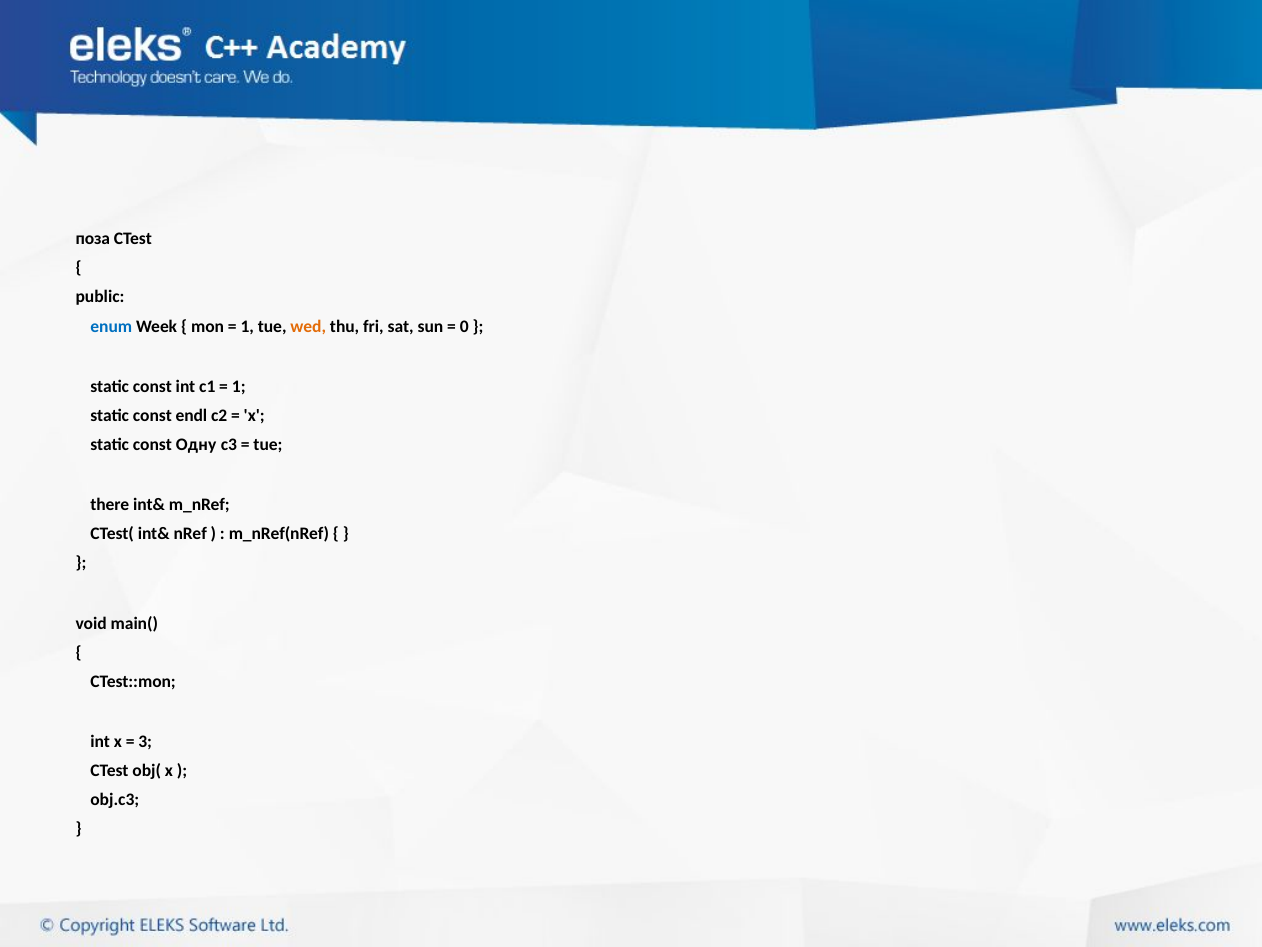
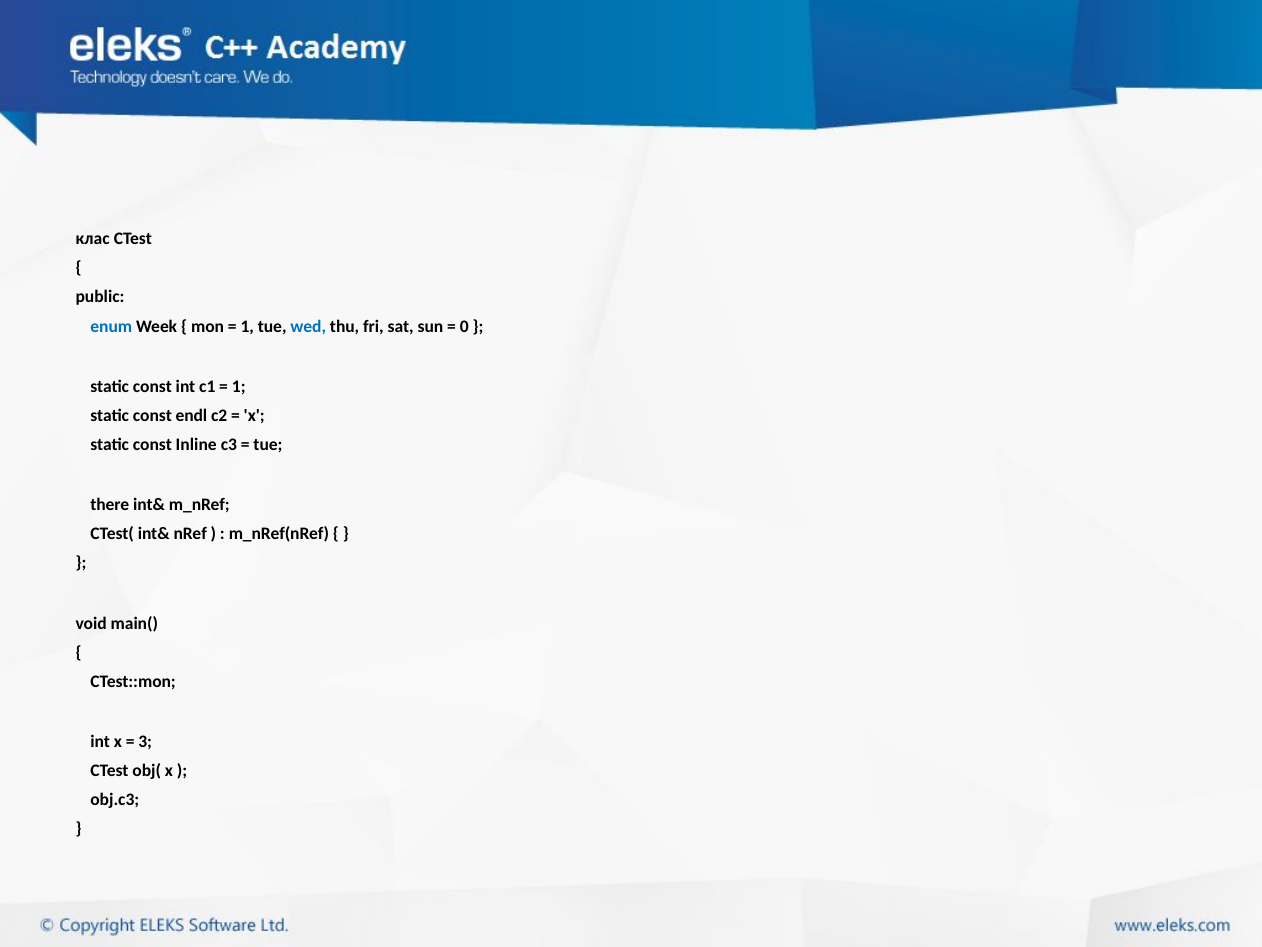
поза: поза -> клас (93, 239)
wed colour: orange -> blue (308, 326)
Одну: Одну -> Inline (196, 444)
